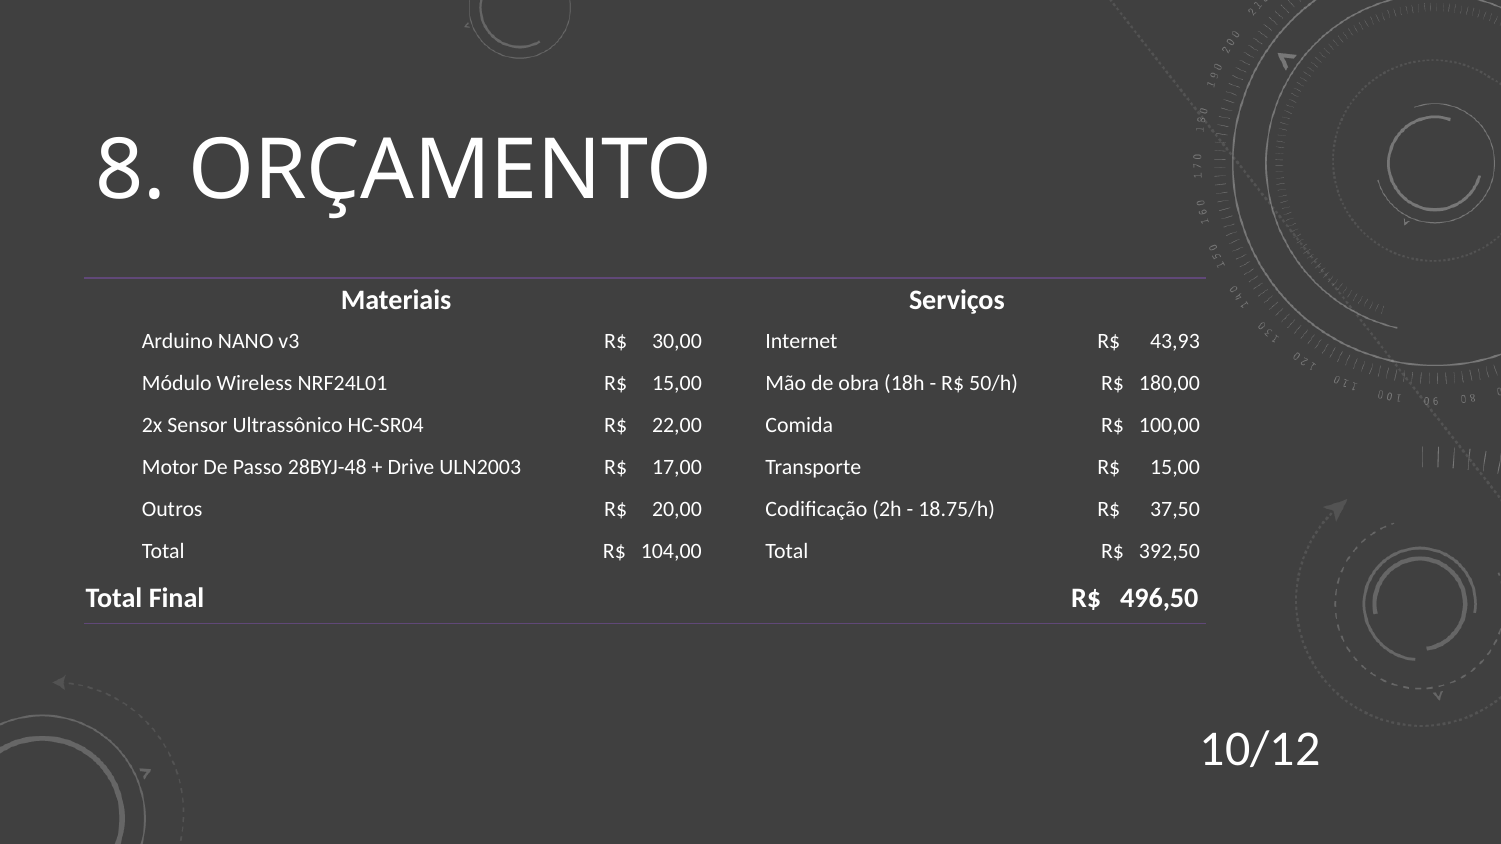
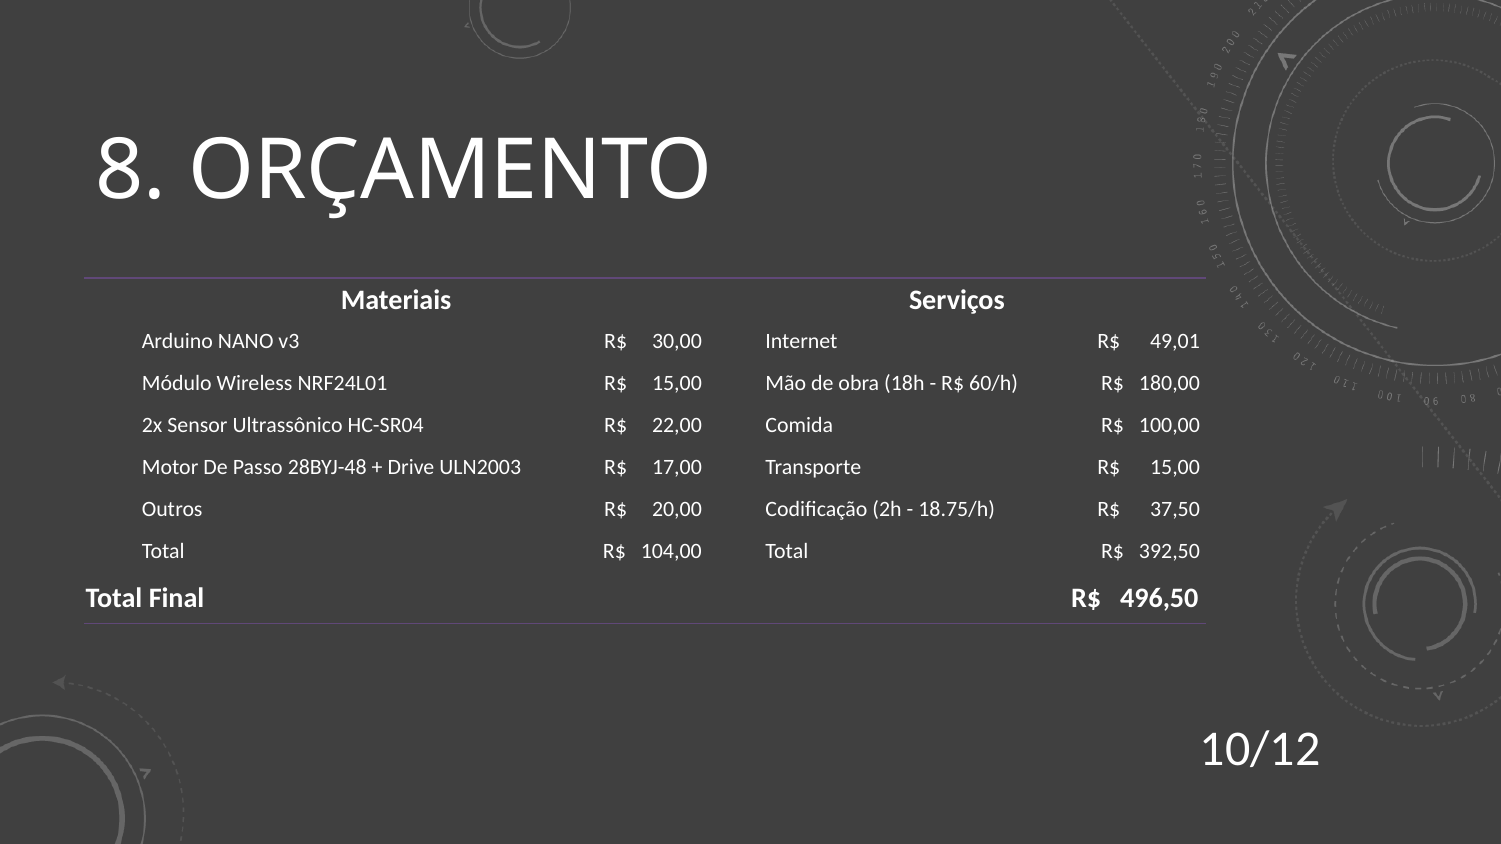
43,93: 43,93 -> 49,01 (1175, 342)
50/h: 50/h -> 60/h (994, 384)
